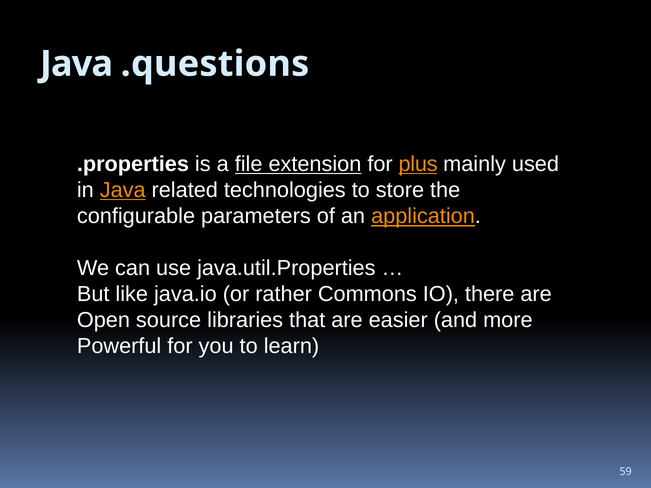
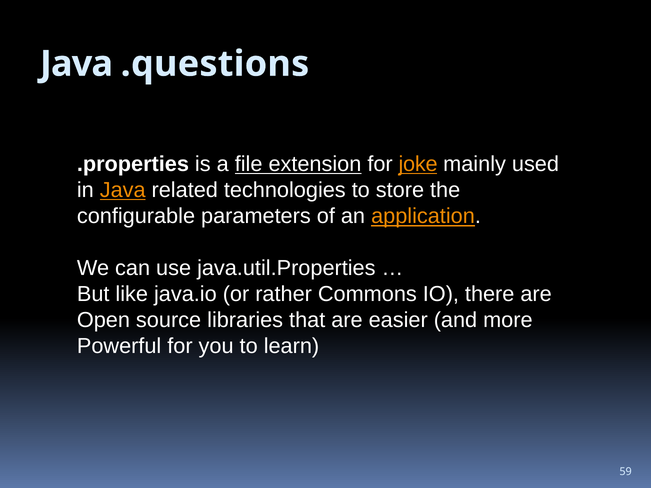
plus: plus -> joke (418, 164)
